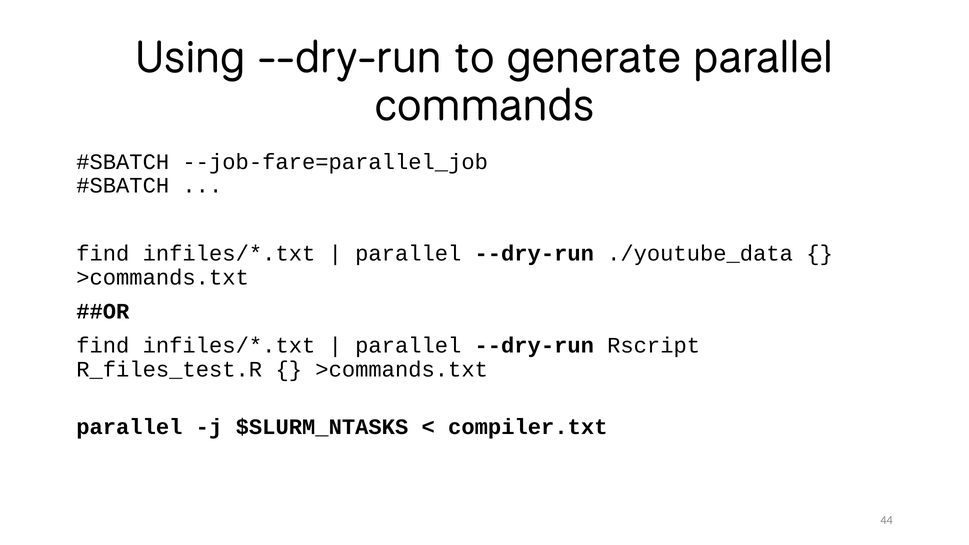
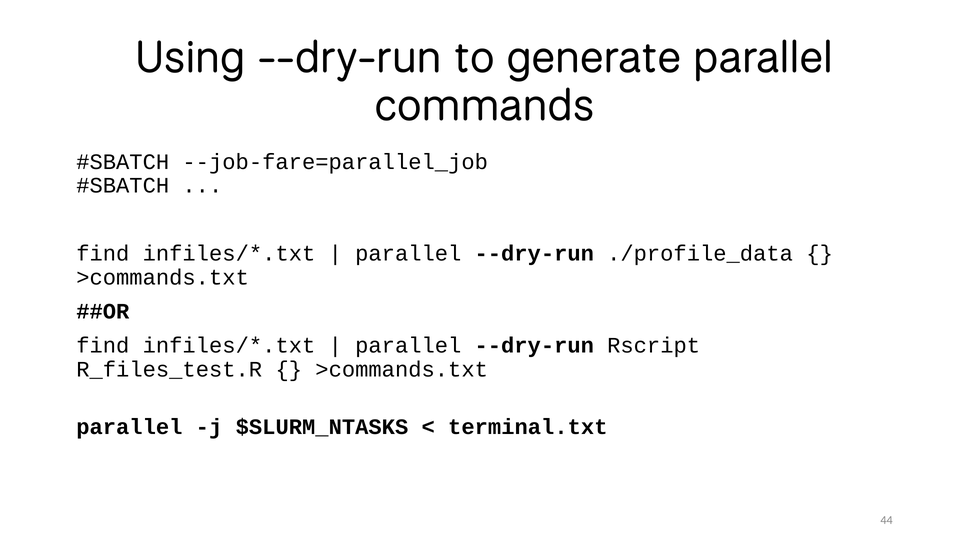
./youtube_data: ./youtube_data -> ./profile_data (700, 254)
compiler.txt: compiler.txt -> terminal.txt (528, 427)
